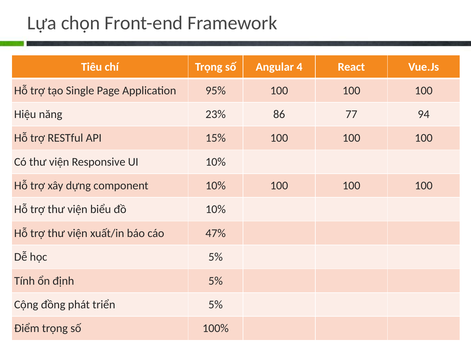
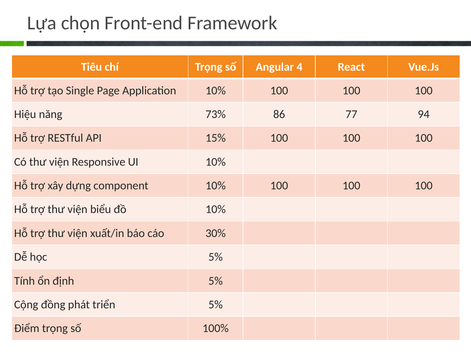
Application 95%: 95% -> 10% (216, 91)
23%: 23% -> 73% (216, 114)
47%: 47% -> 30% (216, 233)
